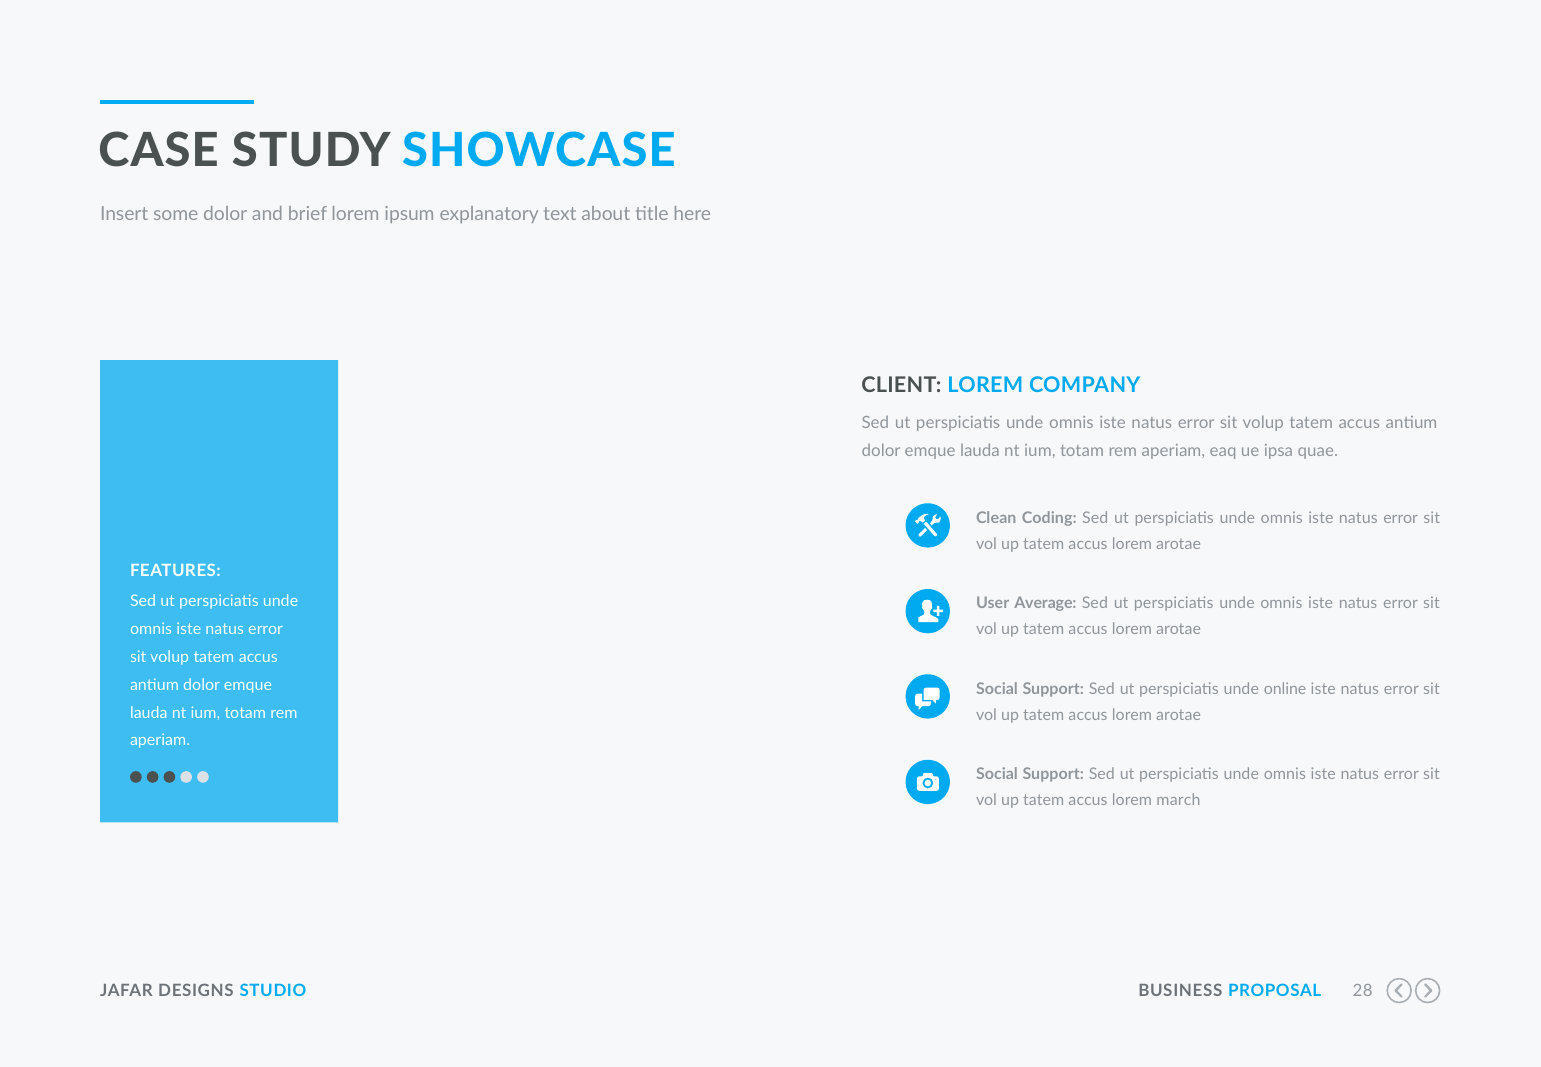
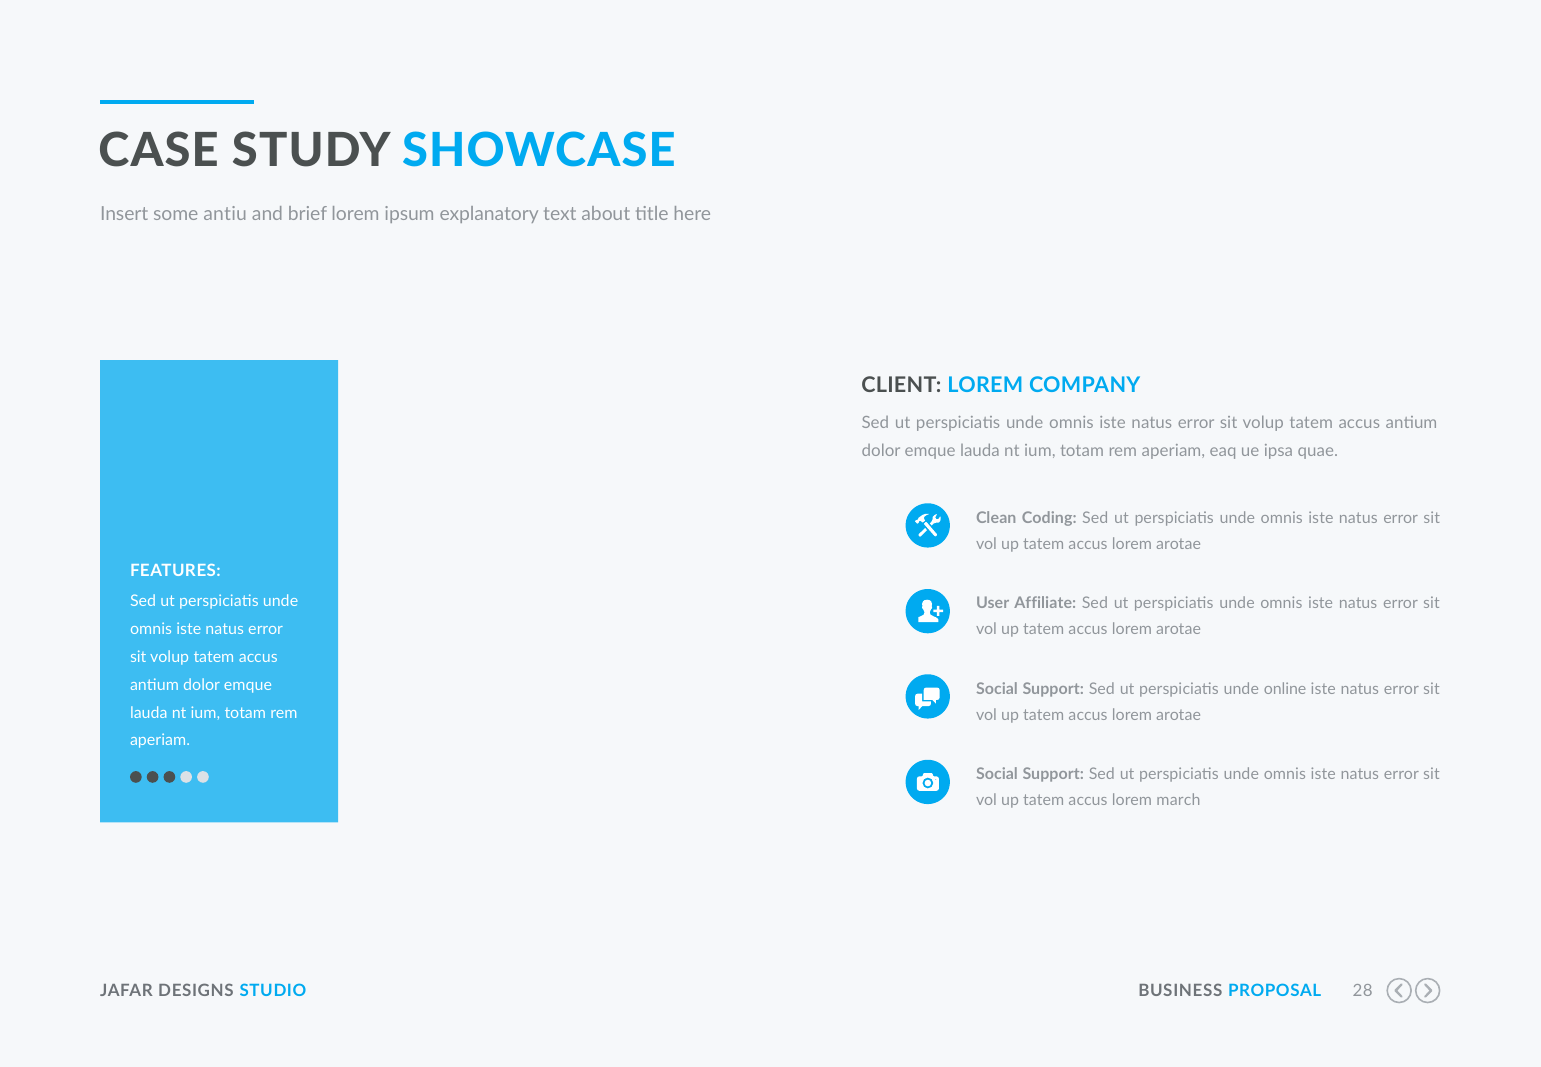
some dolor: dolor -> antiu (225, 214)
Average: Average -> Affiliate (1045, 604)
